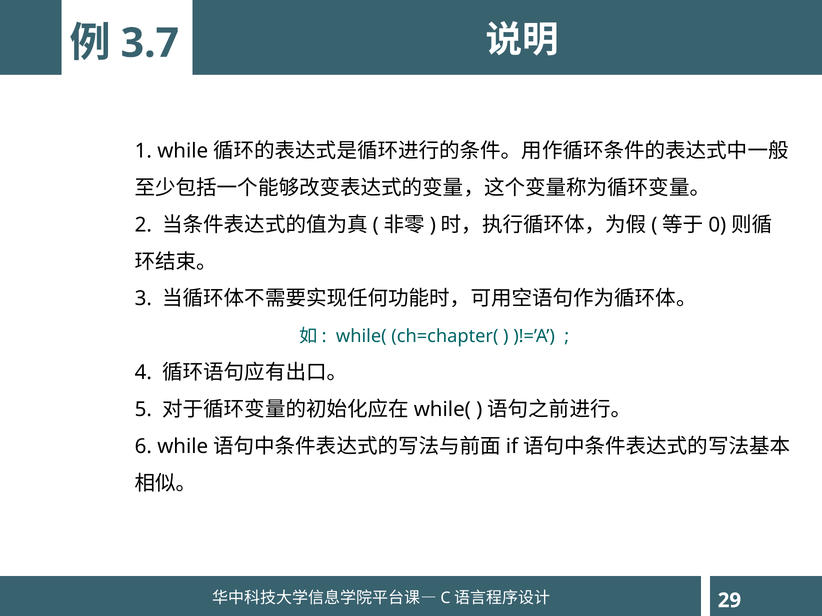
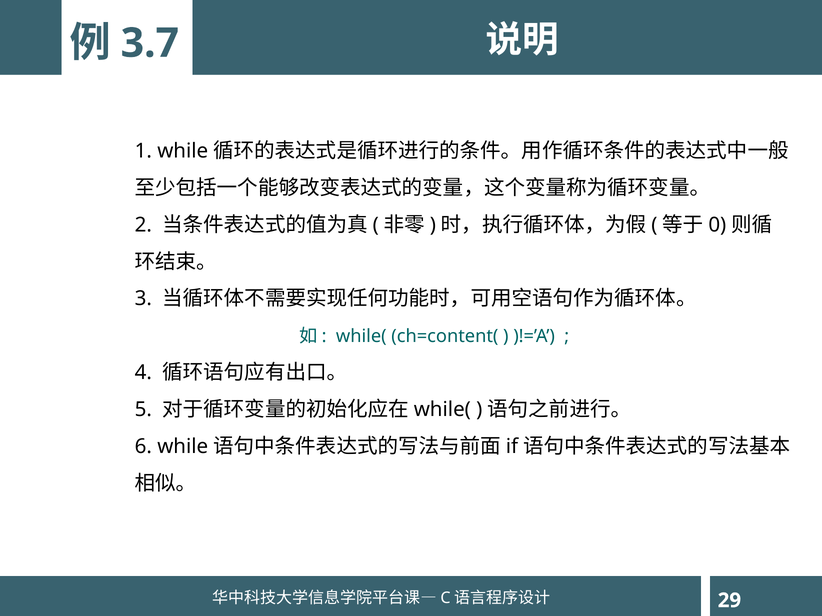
ch=chapter(: ch=chapter( -> ch=content( (445, 337)
